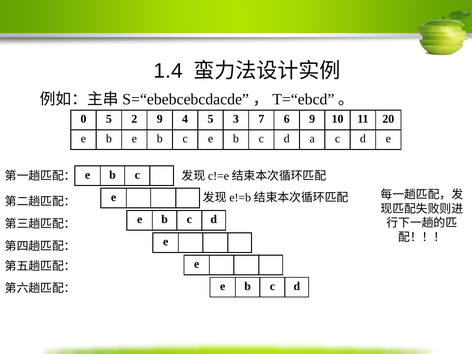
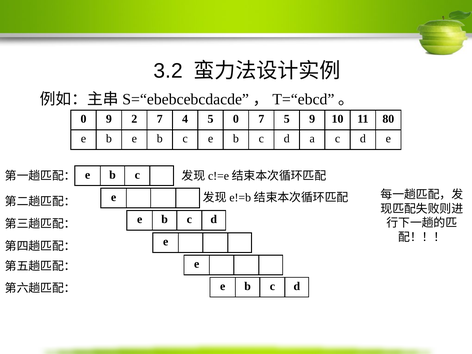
1.4: 1.4 -> 3.2 (168, 71)
0 5: 5 -> 9 (109, 119)
2 9: 9 -> 7 (160, 119)
5 3: 3 -> 0 (236, 119)
7 6: 6 -> 5 (287, 119)
20: 20 -> 80 (388, 119)
